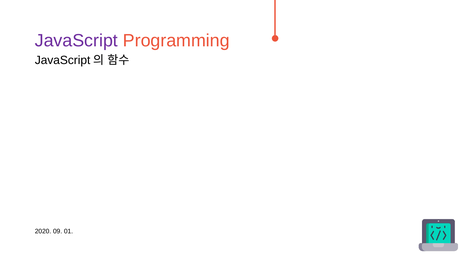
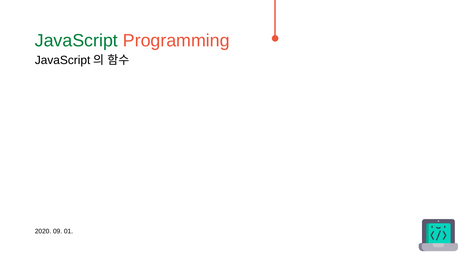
JavaScript colour: purple -> green (76, 41)
